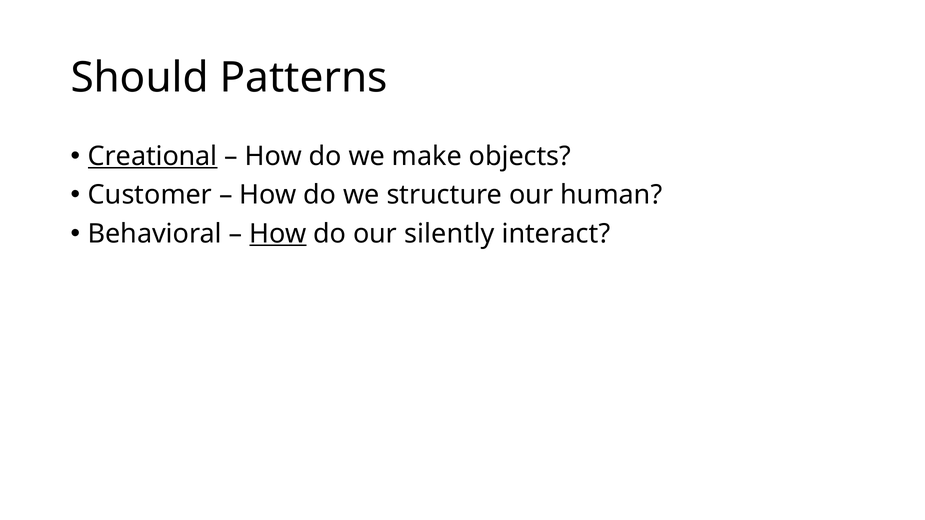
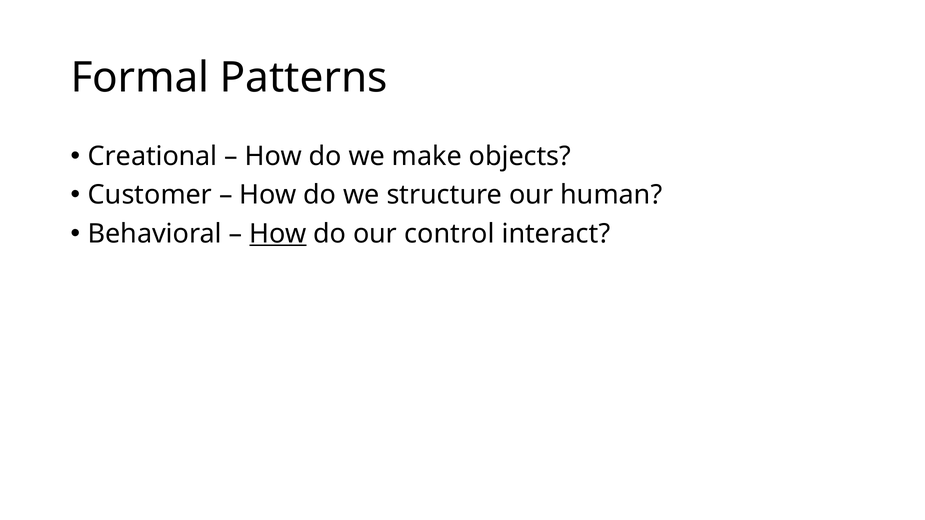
Should: Should -> Formal (140, 78)
Creational underline: present -> none (153, 156)
silently: silently -> control (449, 234)
